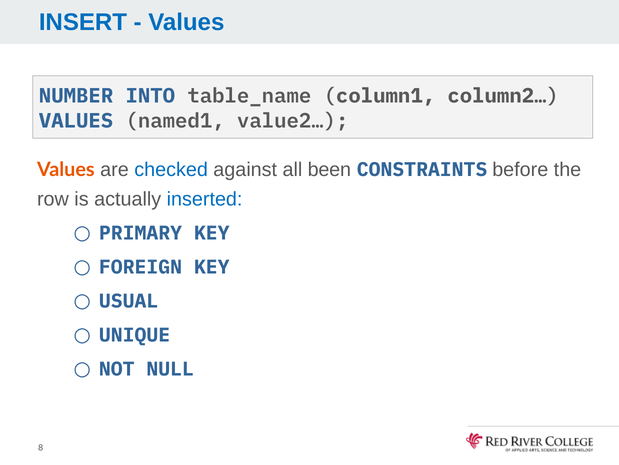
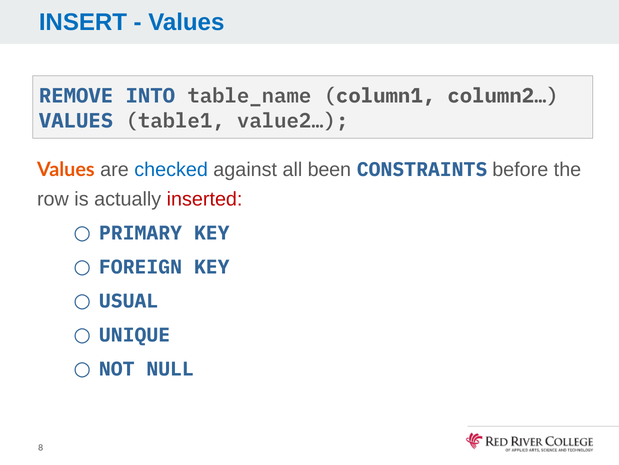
NUMBER: NUMBER -> REMOVE (76, 96)
named1: named1 -> table1 (175, 121)
inserted colour: blue -> red (205, 199)
